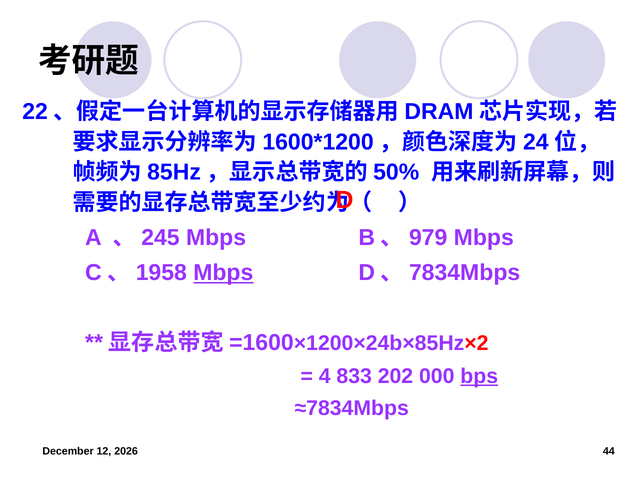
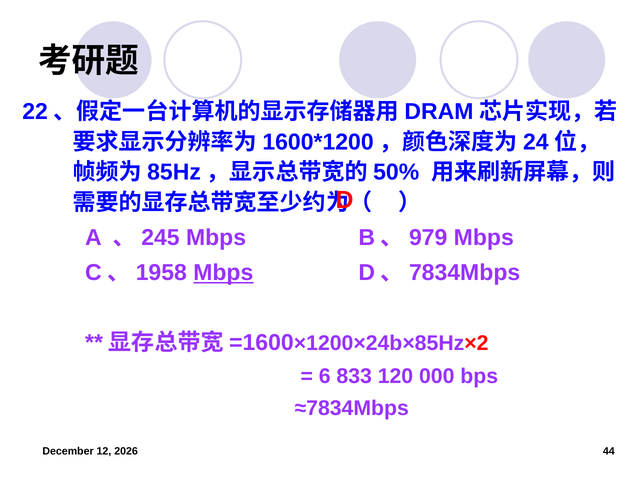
4: 4 -> 6 (325, 376)
202: 202 -> 120 (395, 376)
bps underline: present -> none (479, 376)
